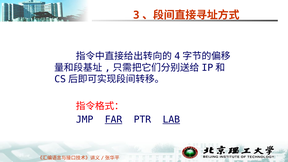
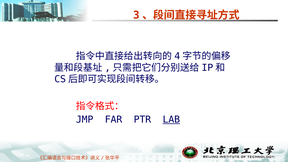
FAR underline: present -> none (114, 119)
